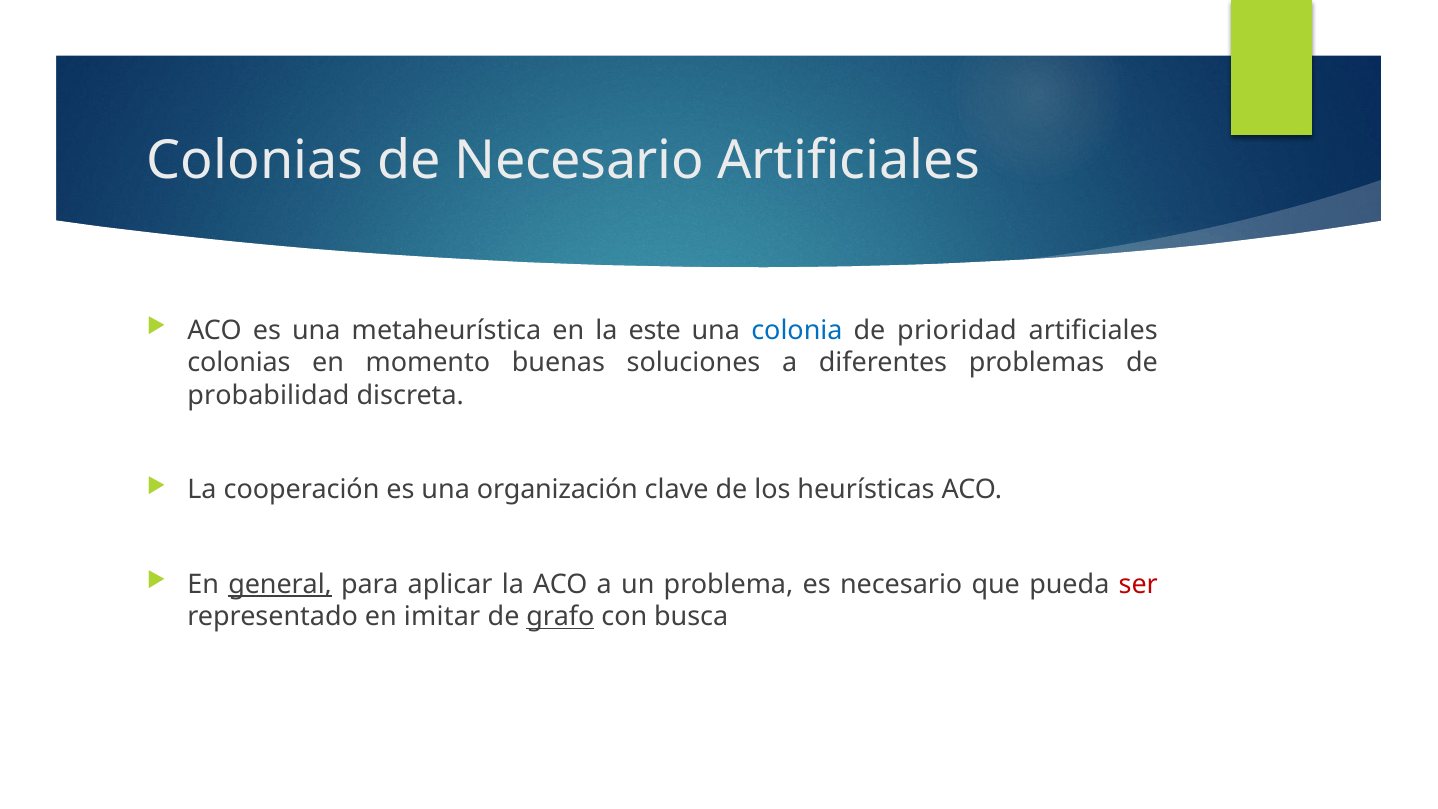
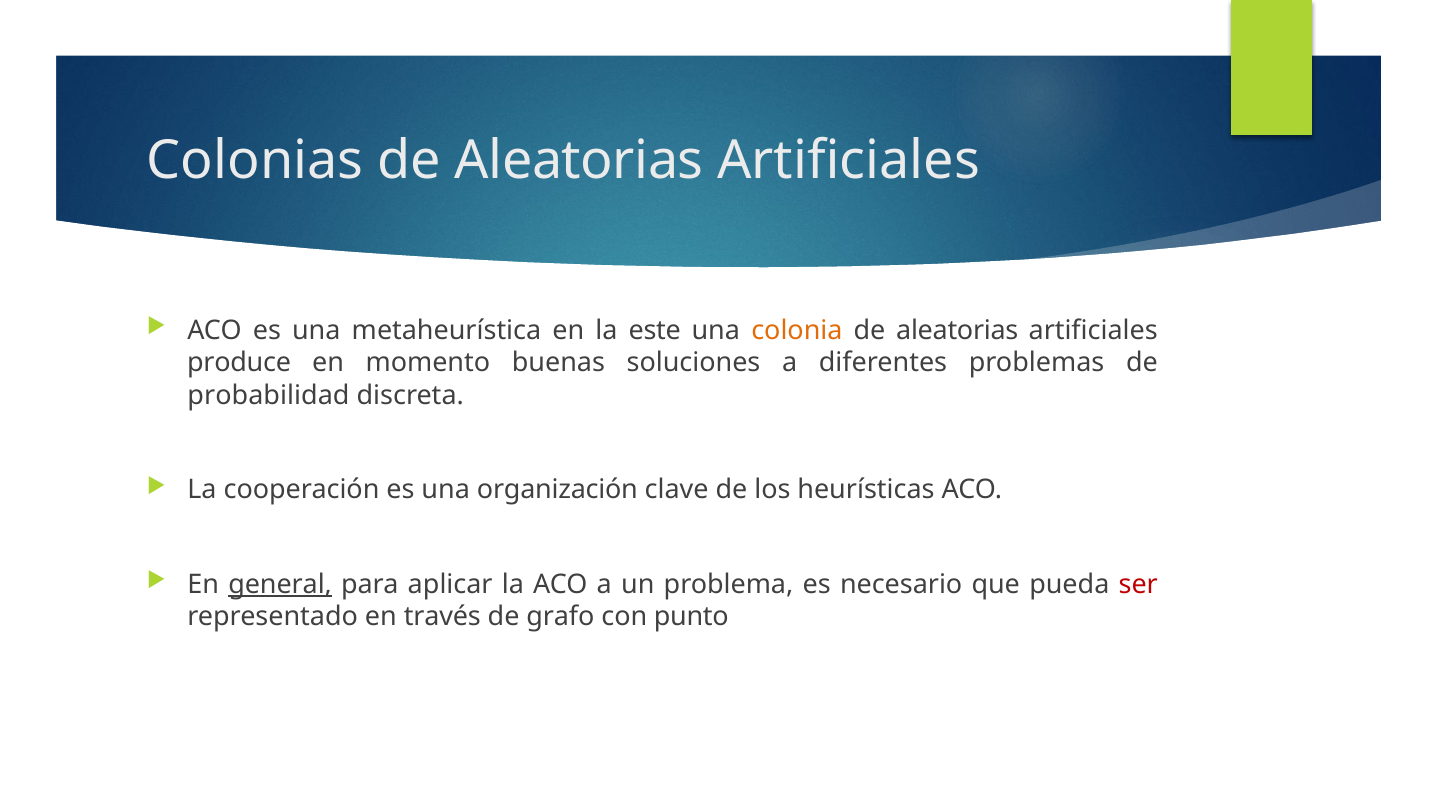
Colonias de Necesario: Necesario -> Aleatorias (579, 160)
colonia colour: blue -> orange (797, 331)
prioridad: prioridad -> aleatorias (957, 331)
colonias: colonias -> produce (239, 363)
imitar: imitar -> través (442, 617)
grafo underline: present -> none (560, 617)
busca: busca -> punto (691, 617)
